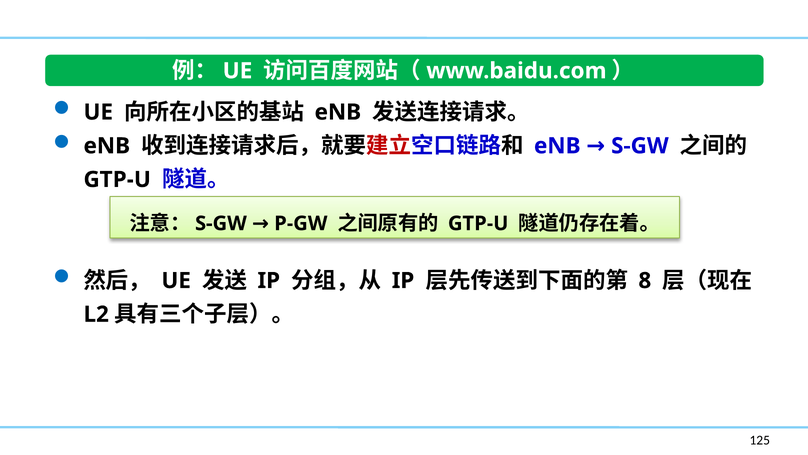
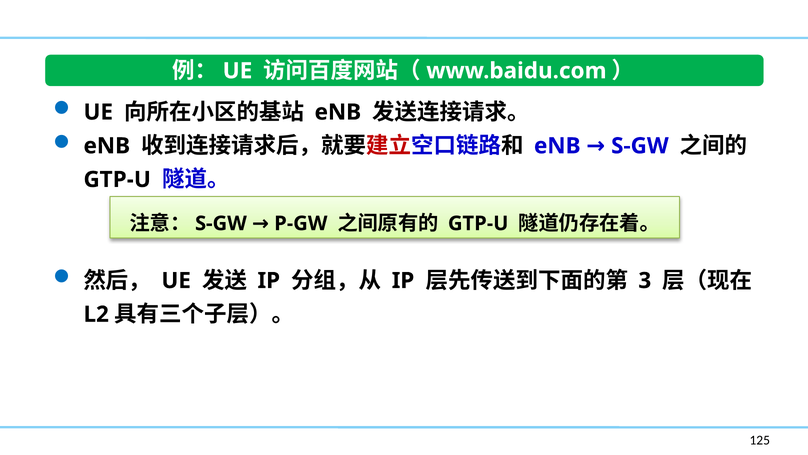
8: 8 -> 3 (645, 280)
